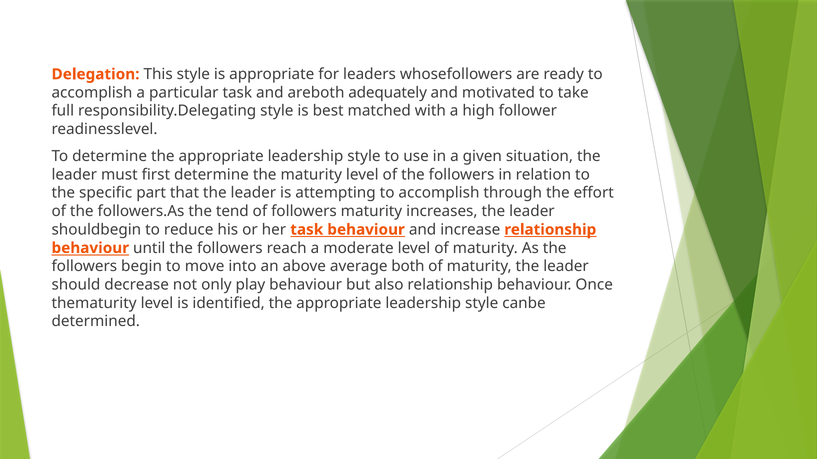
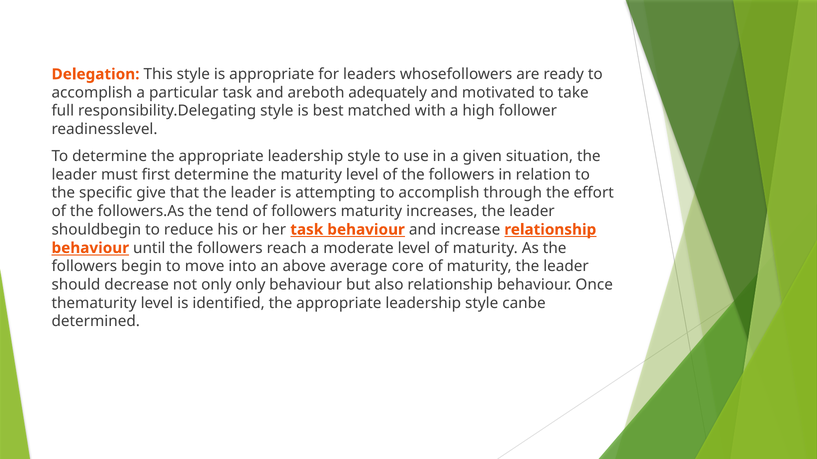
part: part -> give (151, 193)
both: both -> core (408, 267)
only play: play -> only (250, 285)
